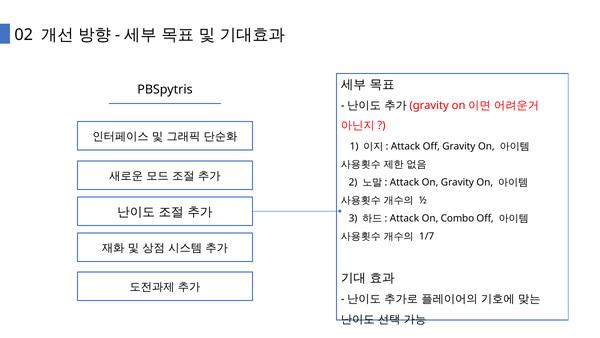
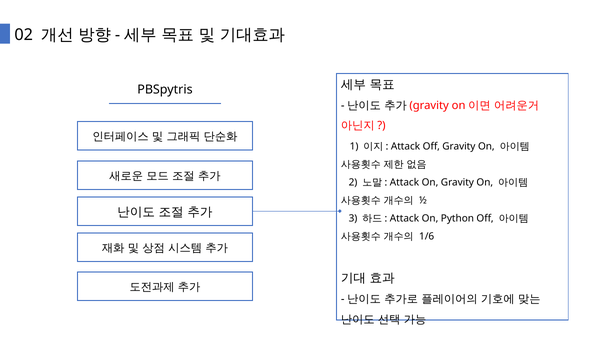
Combo: Combo -> Python (457, 218)
1/7: 1/7 -> 1/6 (427, 236)
